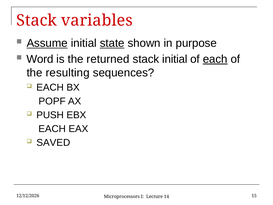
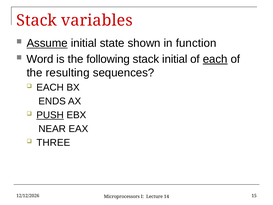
state underline: present -> none (112, 43)
purpose: purpose -> function (196, 43)
returned: returned -> following (108, 59)
POPF: POPF -> ENDS (52, 101)
PUSH underline: none -> present (50, 115)
EACH: EACH -> NEAR (52, 129)
SAVED: SAVED -> THREE (53, 142)
